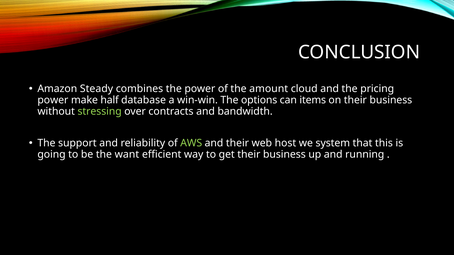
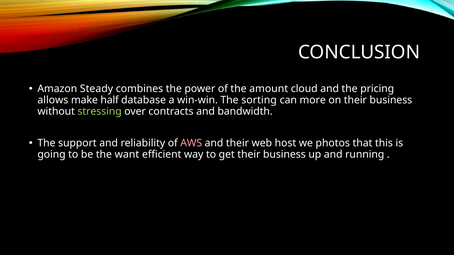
power: power -> allows (53, 100)
options: options -> sorting (259, 100)
items: items -> more (313, 100)
AWS colour: light green -> pink (191, 143)
system: system -> photos (333, 143)
